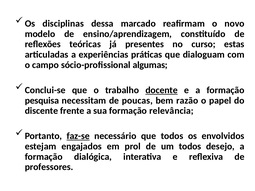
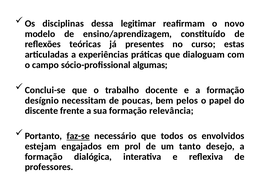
marcado: marcado -> legitimar (138, 24)
docente underline: present -> none (162, 90)
pesquisa: pesquisa -> desígnio (42, 101)
razão: razão -> pelos (187, 101)
um todos: todos -> tanto (190, 147)
